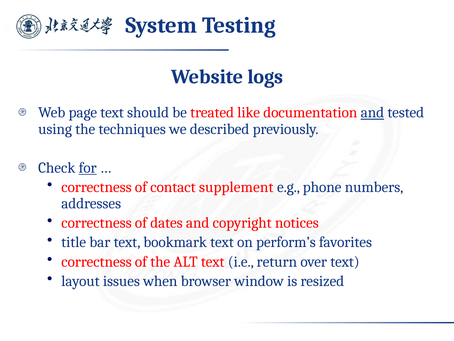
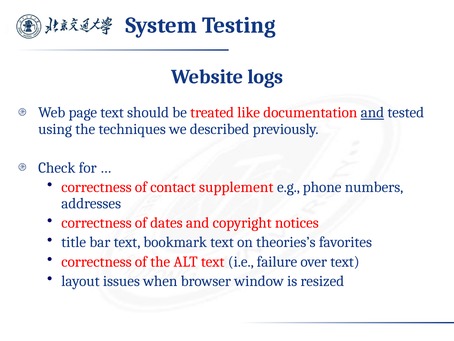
for underline: present -> none (88, 168)
perform’s: perform’s -> theories’s (286, 242)
return: return -> failure (277, 261)
